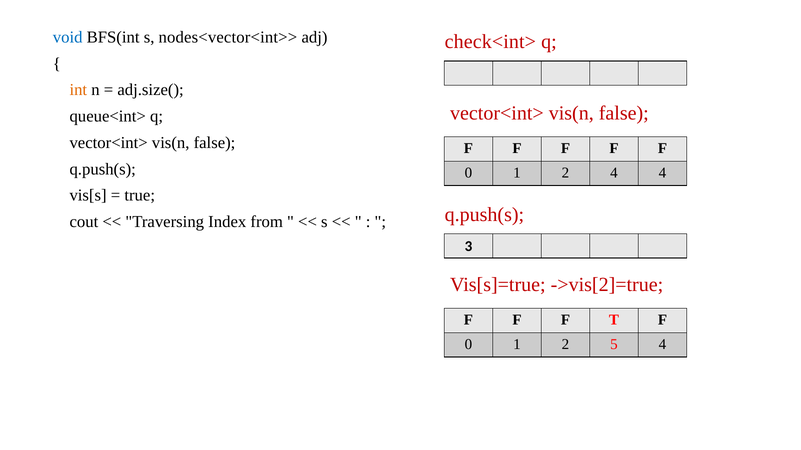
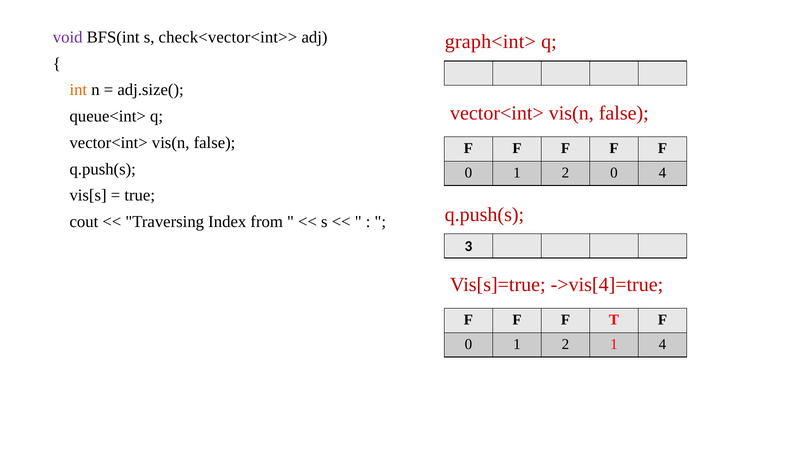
void colour: blue -> purple (68, 37)
nodes<vector<int>>: nodes<vector<int>> -> check<vector<int>> (228, 37)
check<int>: check<int> -> graph<int> (490, 42)
2 4: 4 -> 0 (614, 173)
->vis[2]=true: ->vis[2]=true -> ->vis[4]=true (607, 285)
2 5: 5 -> 1 (614, 345)
